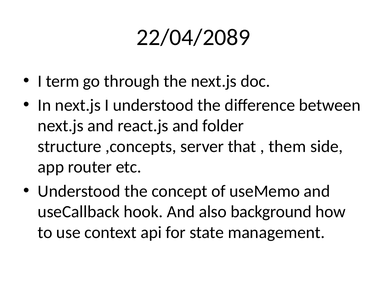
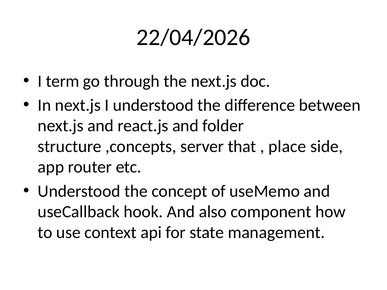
22/04/2089: 22/04/2089 -> 22/04/2026 (193, 37)
them: them -> place (287, 147)
background: background -> component (271, 212)
